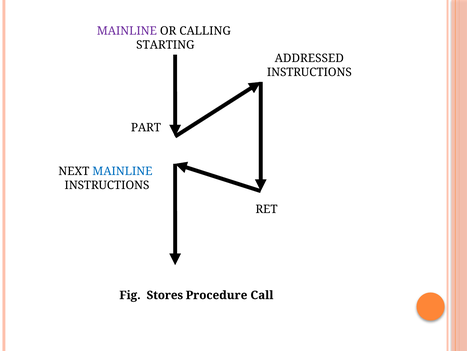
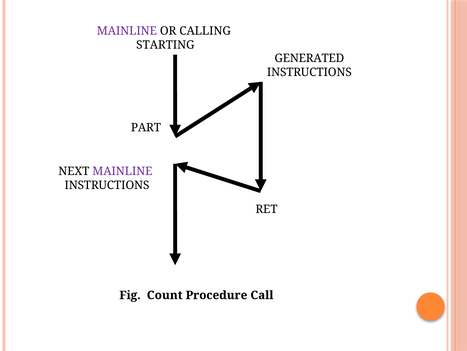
ADDRESSED: ADDRESSED -> GENERATED (309, 58)
MAINLINE colour: blue -> purple (122, 171)
Stores: Stores -> Count (165, 295)
